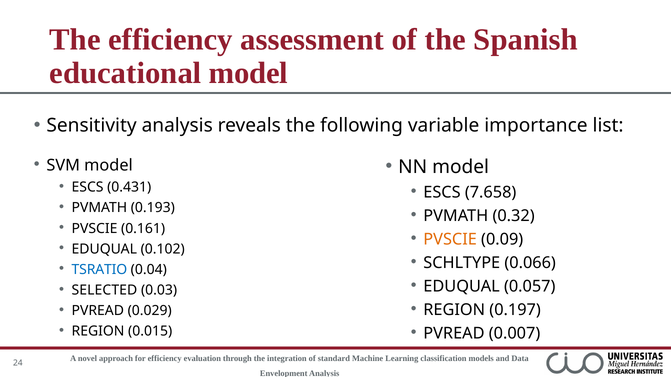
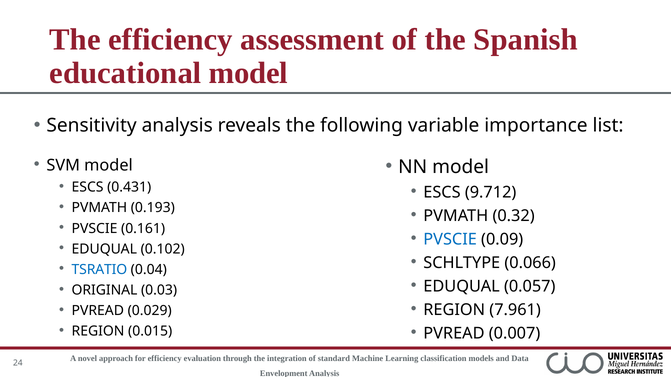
7.658: 7.658 -> 9.712 (491, 192)
PVSCIE colour: orange -> blue (450, 240)
SELECTED: SELECTED -> ORIGINAL (105, 291)
0.197: 0.197 -> 7.961 (515, 310)
